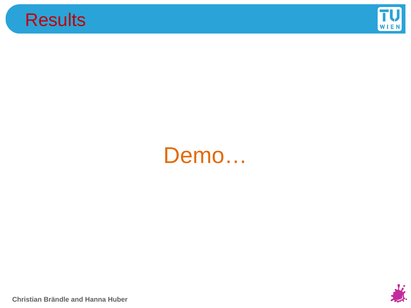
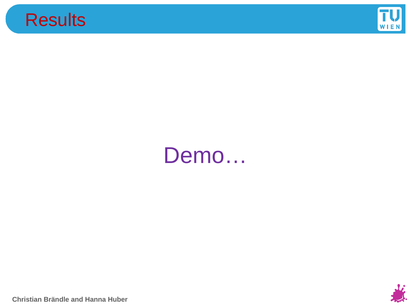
Demo… colour: orange -> purple (205, 156)
